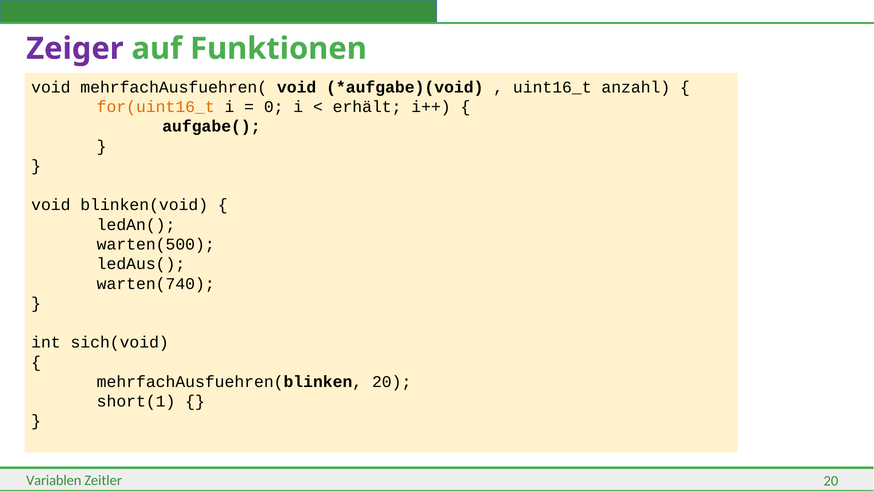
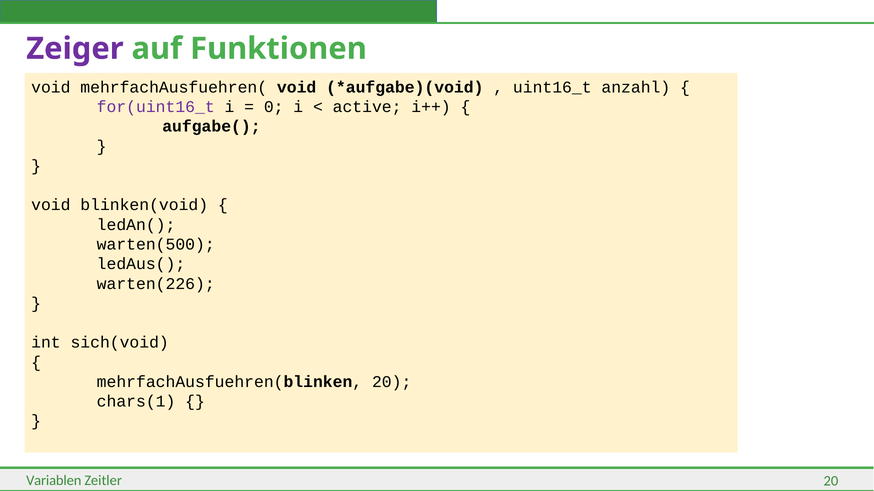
for(uint16_t colour: orange -> purple (156, 107)
erhält: erhält -> active (367, 107)
warten(740: warten(740 -> warten(226 (156, 284)
short(1: short(1 -> chars(1 (136, 402)
